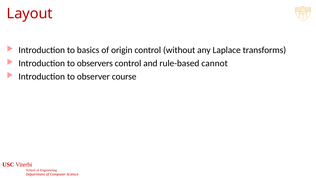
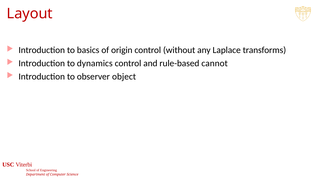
observers: observers -> dynamics (95, 63)
course: course -> object (124, 76)
